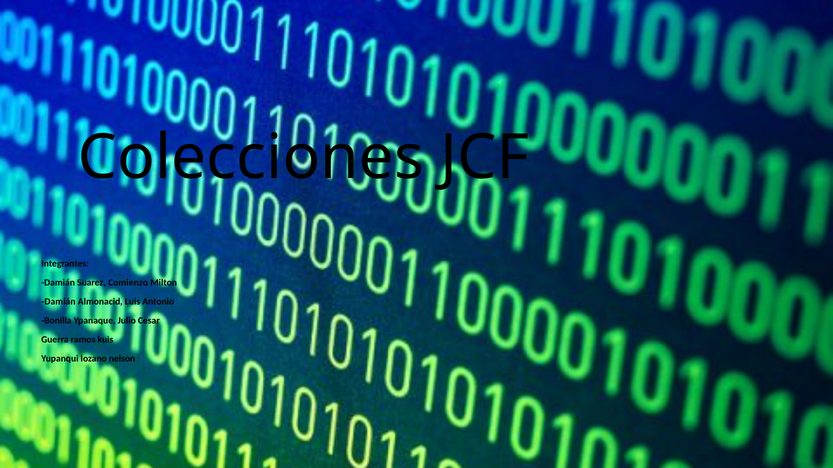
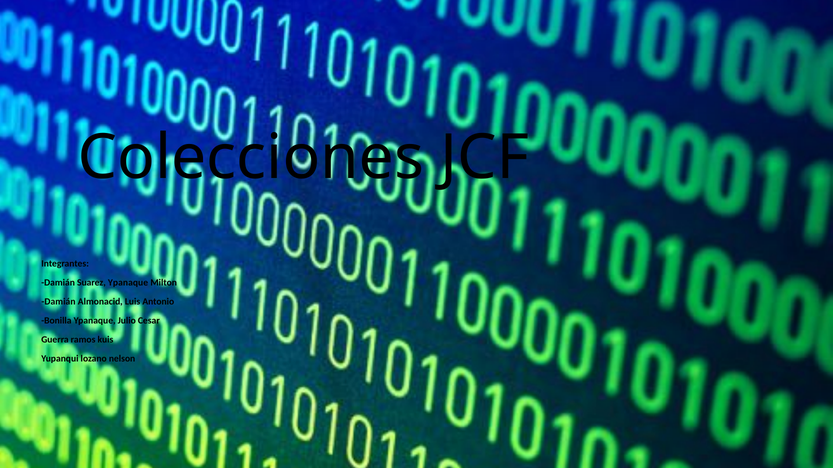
Suarez Comienzo: Comienzo -> Ypanaque (128, 283)
